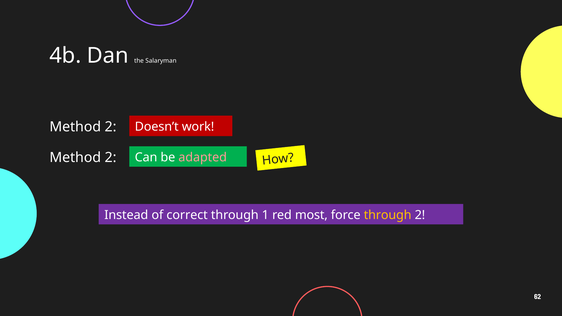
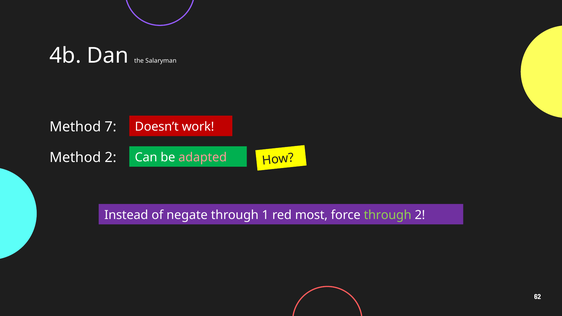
2: 2 -> 7 (111, 127)
correct: correct -> negate (187, 215)
through colour: yellow -> light green (388, 215)
